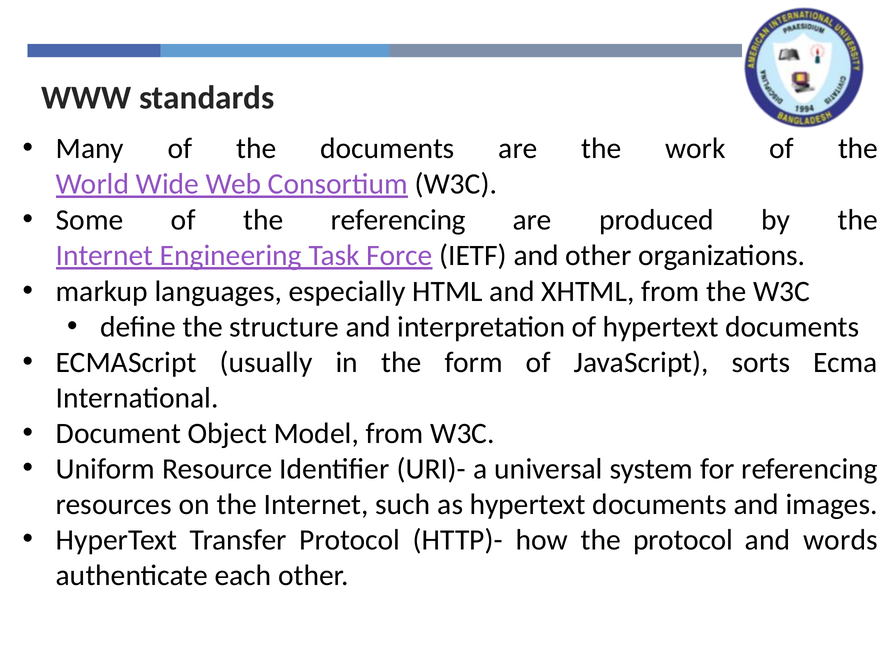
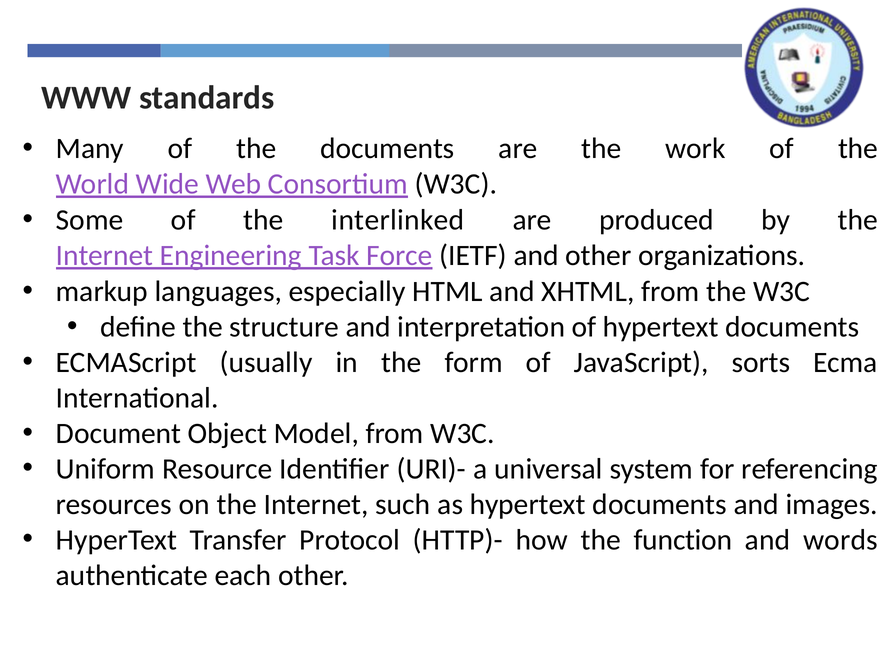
the referencing: referencing -> interlinked (398, 220)
the protocol: protocol -> function (683, 540)
